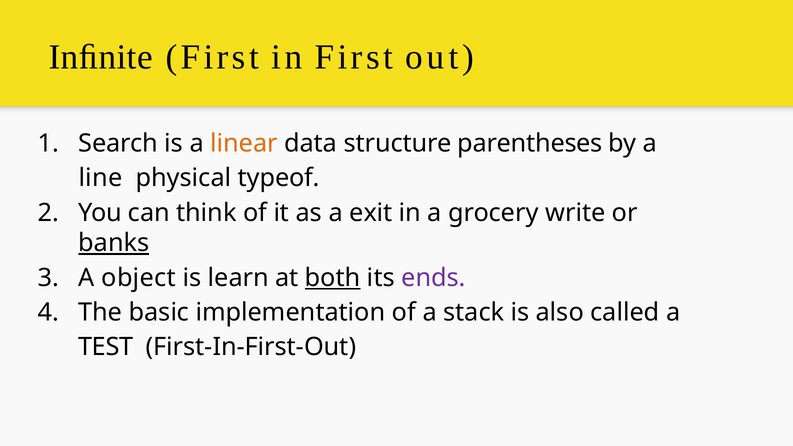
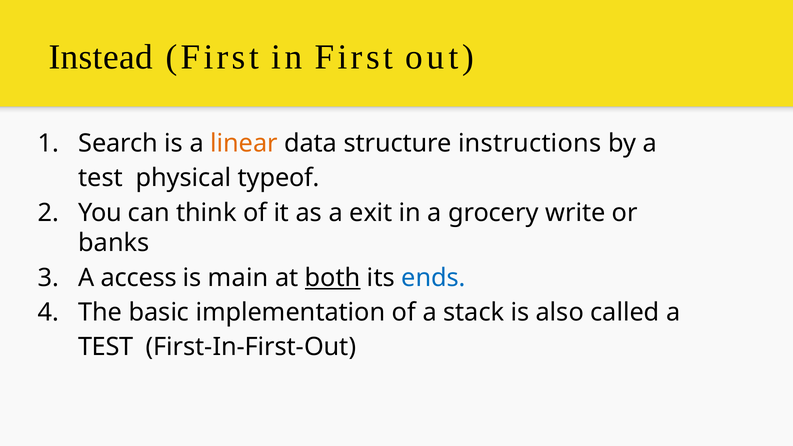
Inﬁnite: Inﬁnite -> Instead (101, 57)
parentheses: parentheses -> instructions (530, 143)
line: line -> test (101, 178)
banks underline: present -> none (114, 243)
object: object -> access (139, 278)
learn: learn -> main (238, 278)
ends colour: purple -> blue (433, 278)
